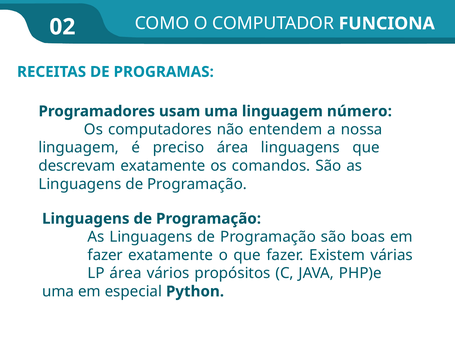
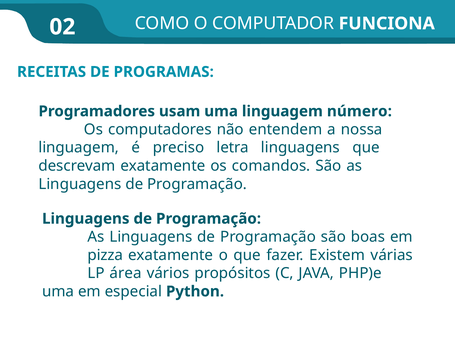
preciso área: área -> letra (233, 148)
fazer: fazer -> pizza (105, 255)
